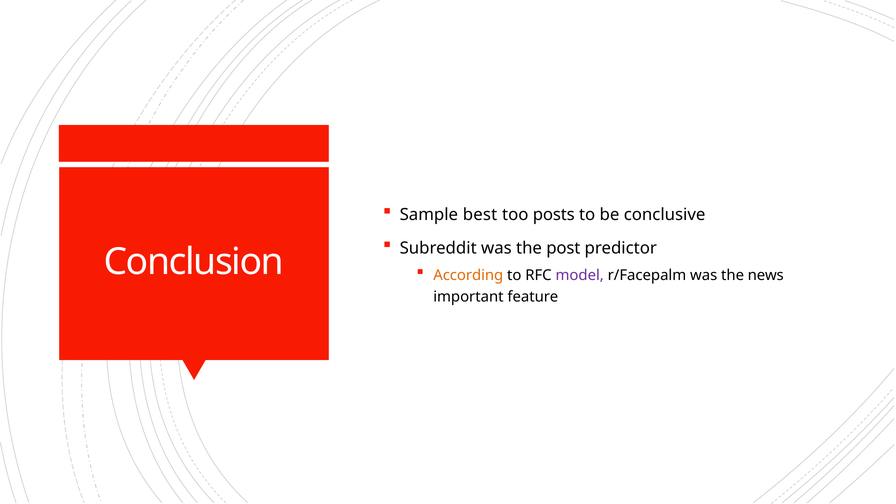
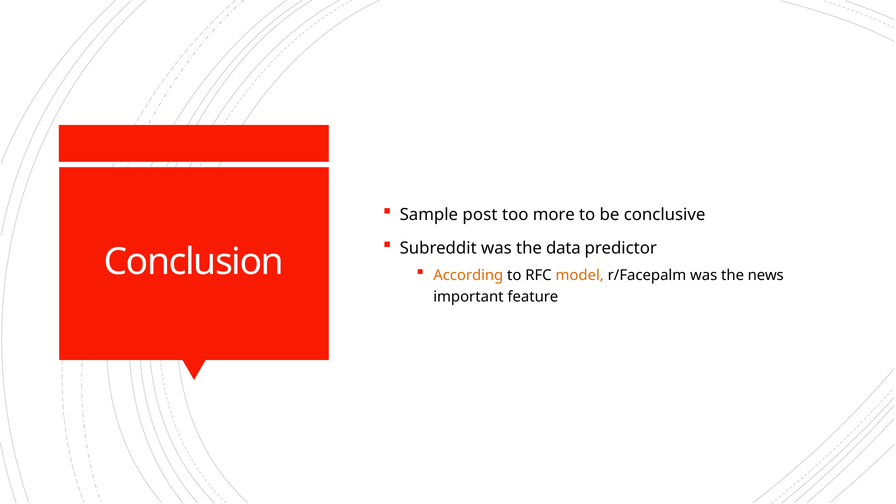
best: best -> post (480, 214)
posts: posts -> more (554, 214)
post: post -> data (563, 248)
model colour: purple -> orange (580, 275)
